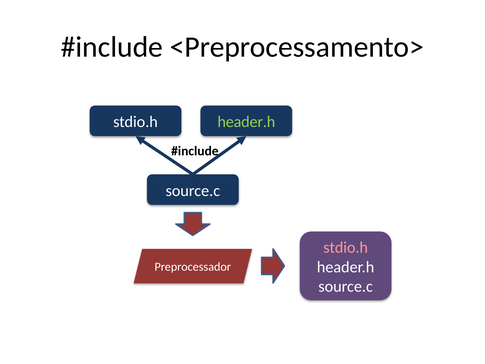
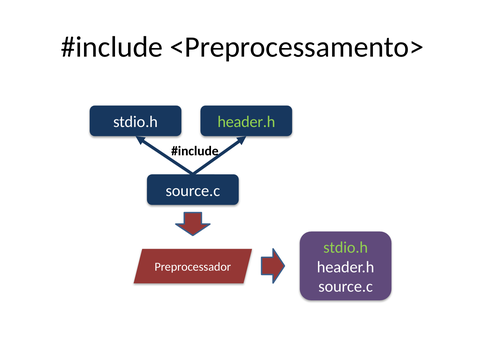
stdio.h colour: pink -> light green (346, 247)
